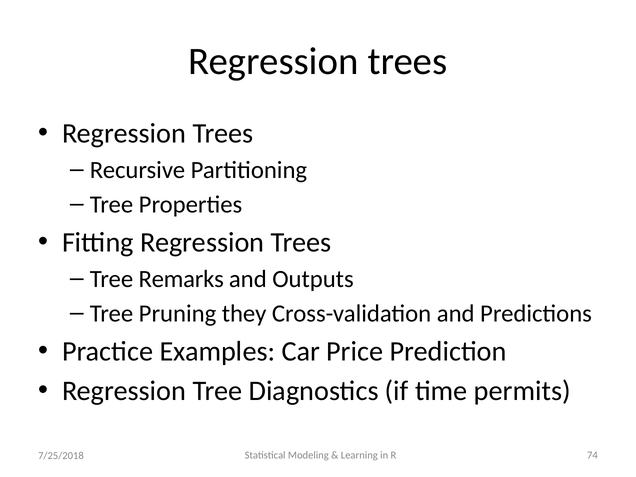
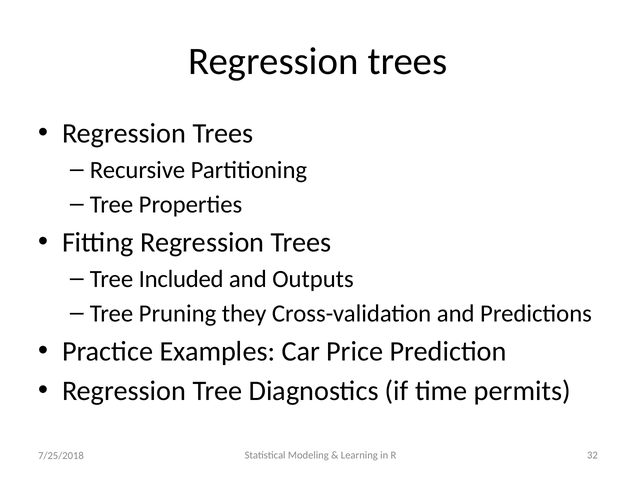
Remarks: Remarks -> Included (181, 279)
74: 74 -> 32 (592, 455)
